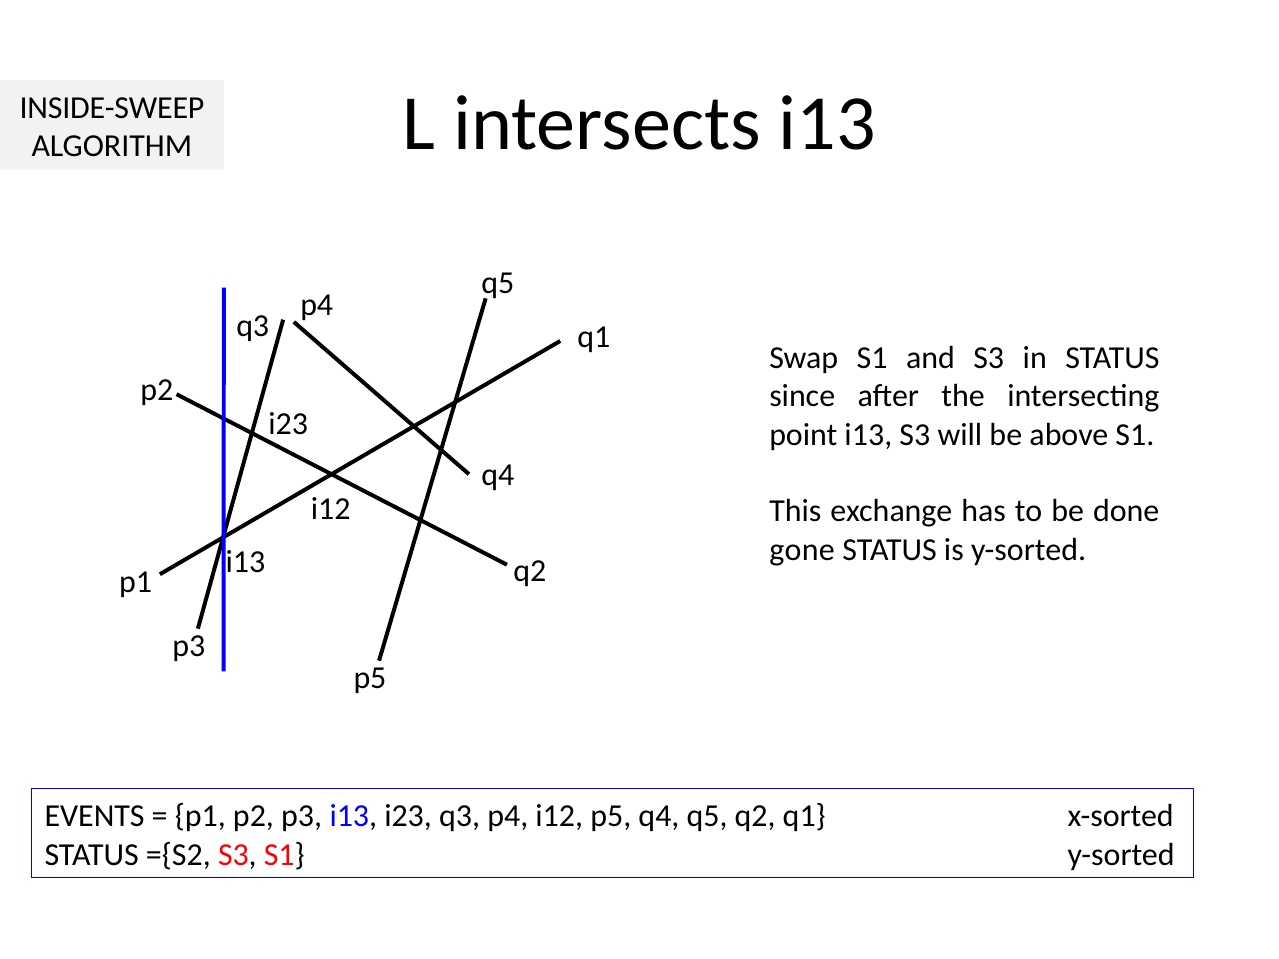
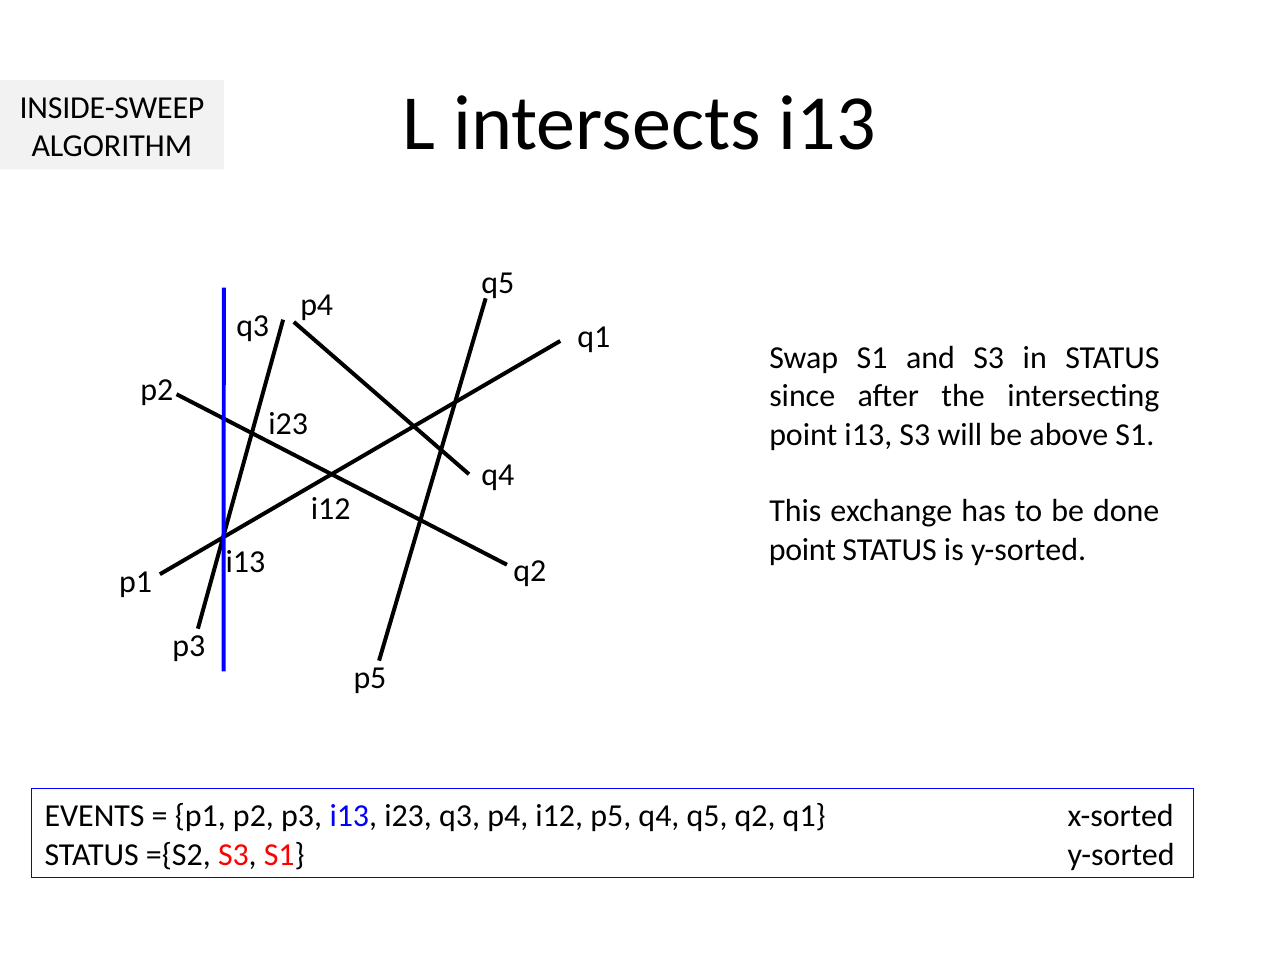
gone: gone -> point (802, 550)
